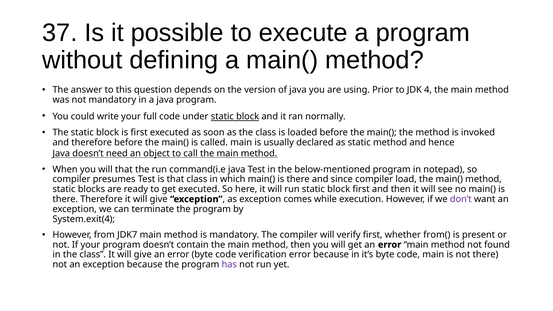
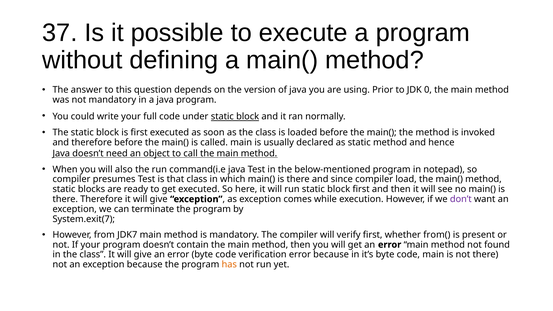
4: 4 -> 0 (428, 90)
will that: that -> also (124, 169)
System.exit(4: System.exit(4 -> System.exit(7 (84, 219)
has colour: purple -> orange (229, 265)
